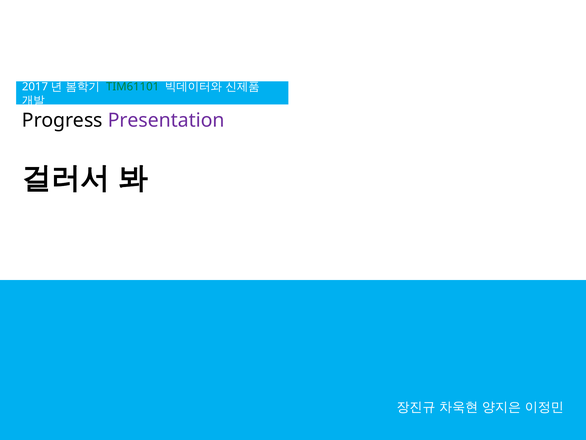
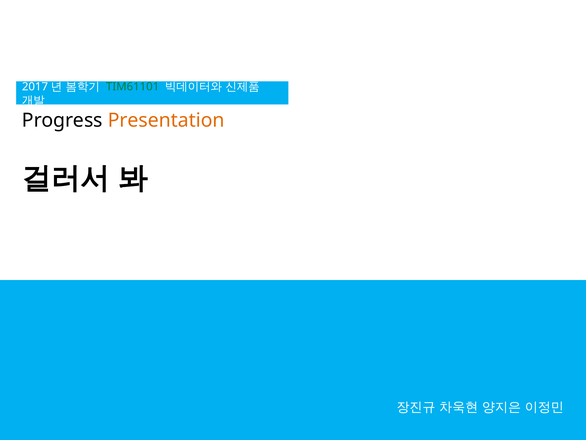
Presentation colour: purple -> orange (166, 120)
